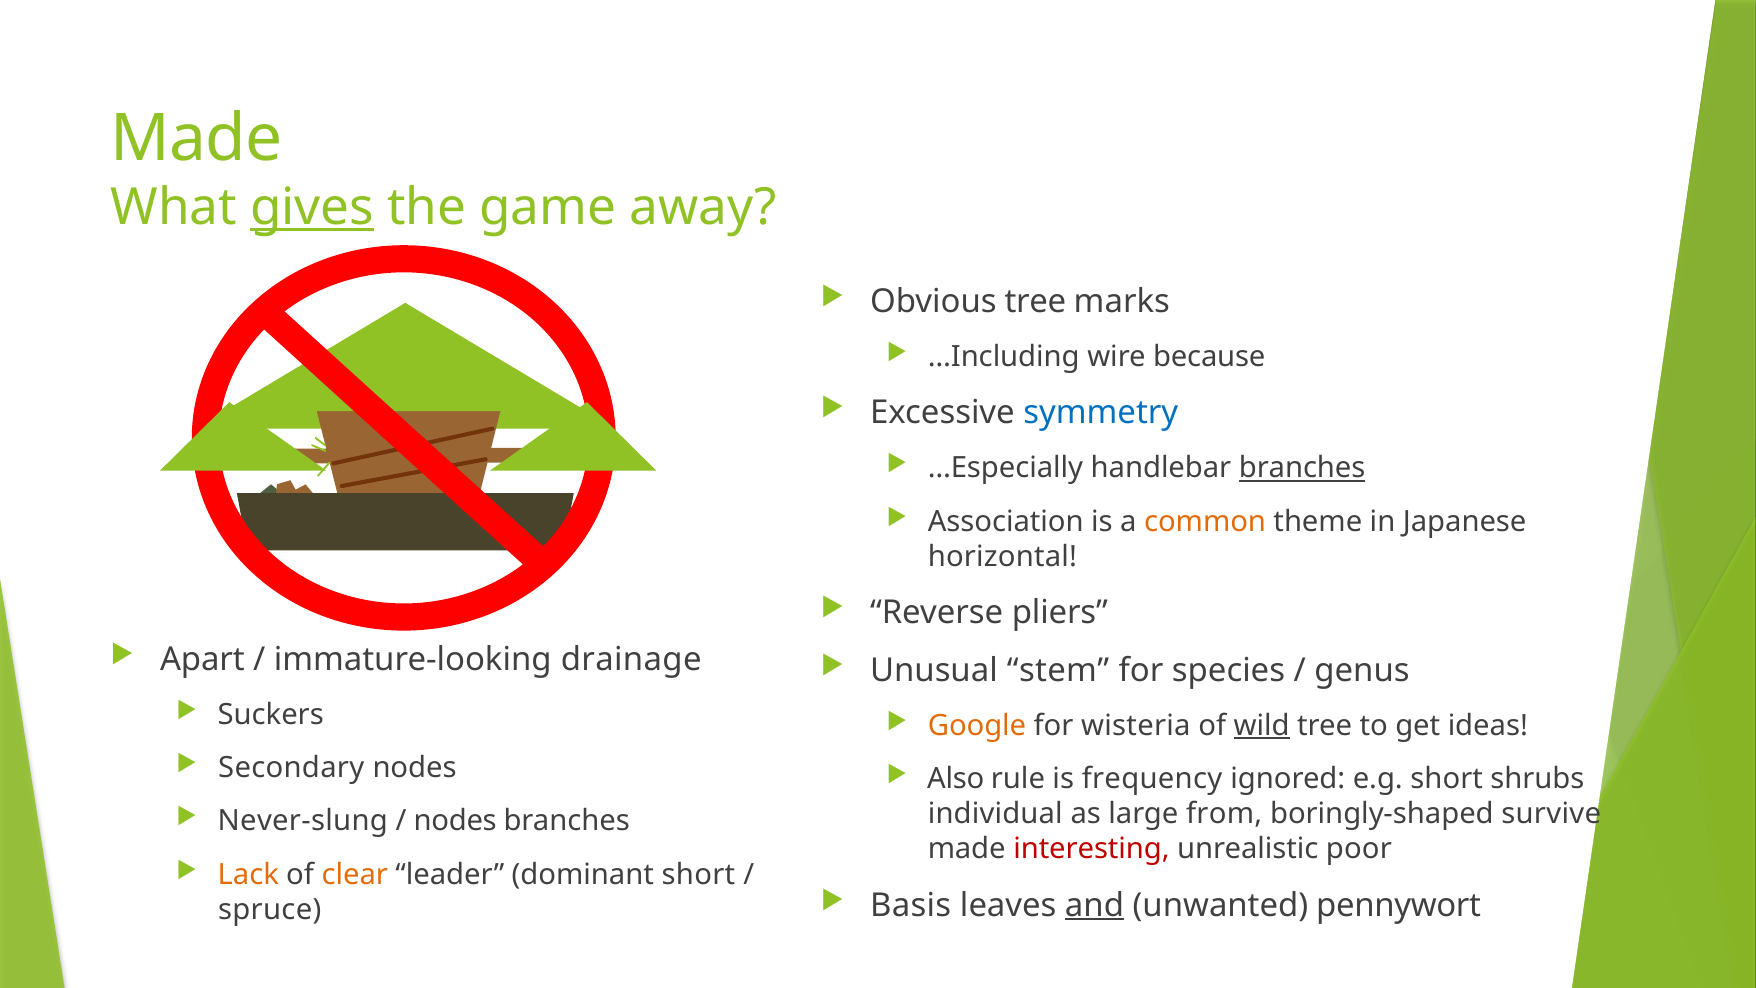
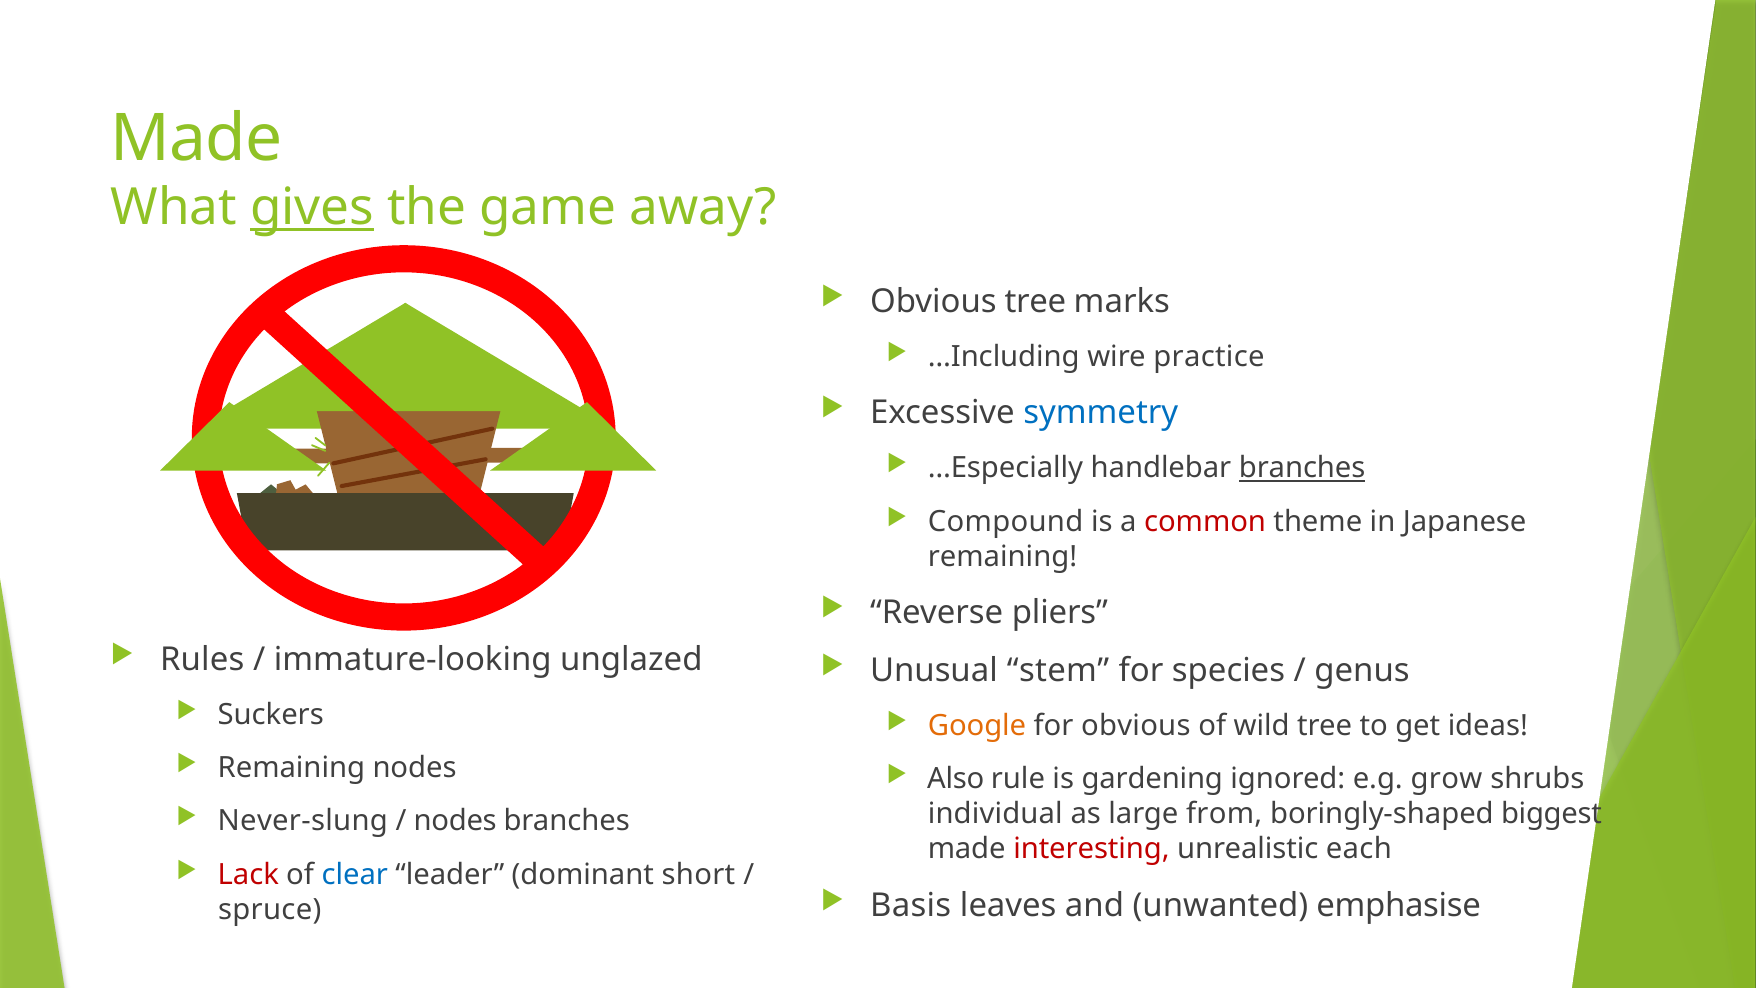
because: because -> practice (1209, 357)
Association: Association -> Compound (1006, 522)
common colour: orange -> red (1205, 522)
horizontal: horizontal -> remaining (1002, 557)
Apart: Apart -> Rules (202, 659)
drainage: drainage -> unglazed (631, 659)
for wisteria: wisteria -> obvious (1136, 726)
wild underline: present -> none (1262, 726)
Secondary: Secondary -> Remaining (291, 768)
frequency: frequency -> gardening (1152, 779)
e.g short: short -> grow (1447, 779)
survive: survive -> biggest (1551, 814)
poor: poor -> each (1359, 849)
Lack colour: orange -> red (248, 874)
clear colour: orange -> blue (355, 874)
and underline: present -> none (1095, 905)
pennywort: pennywort -> emphasise (1399, 905)
